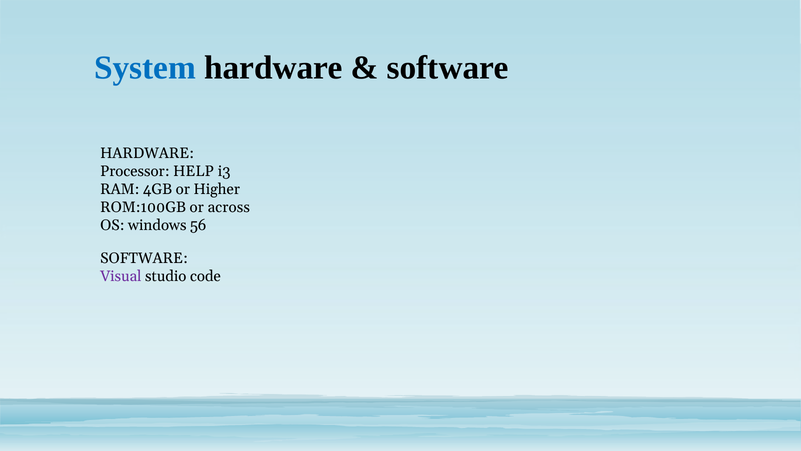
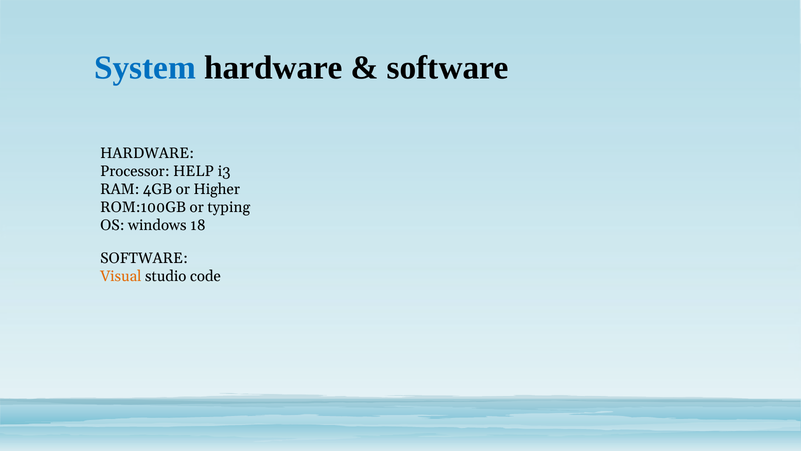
across: across -> typing (229, 207)
56: 56 -> 18 (198, 225)
Visual colour: purple -> orange (121, 276)
